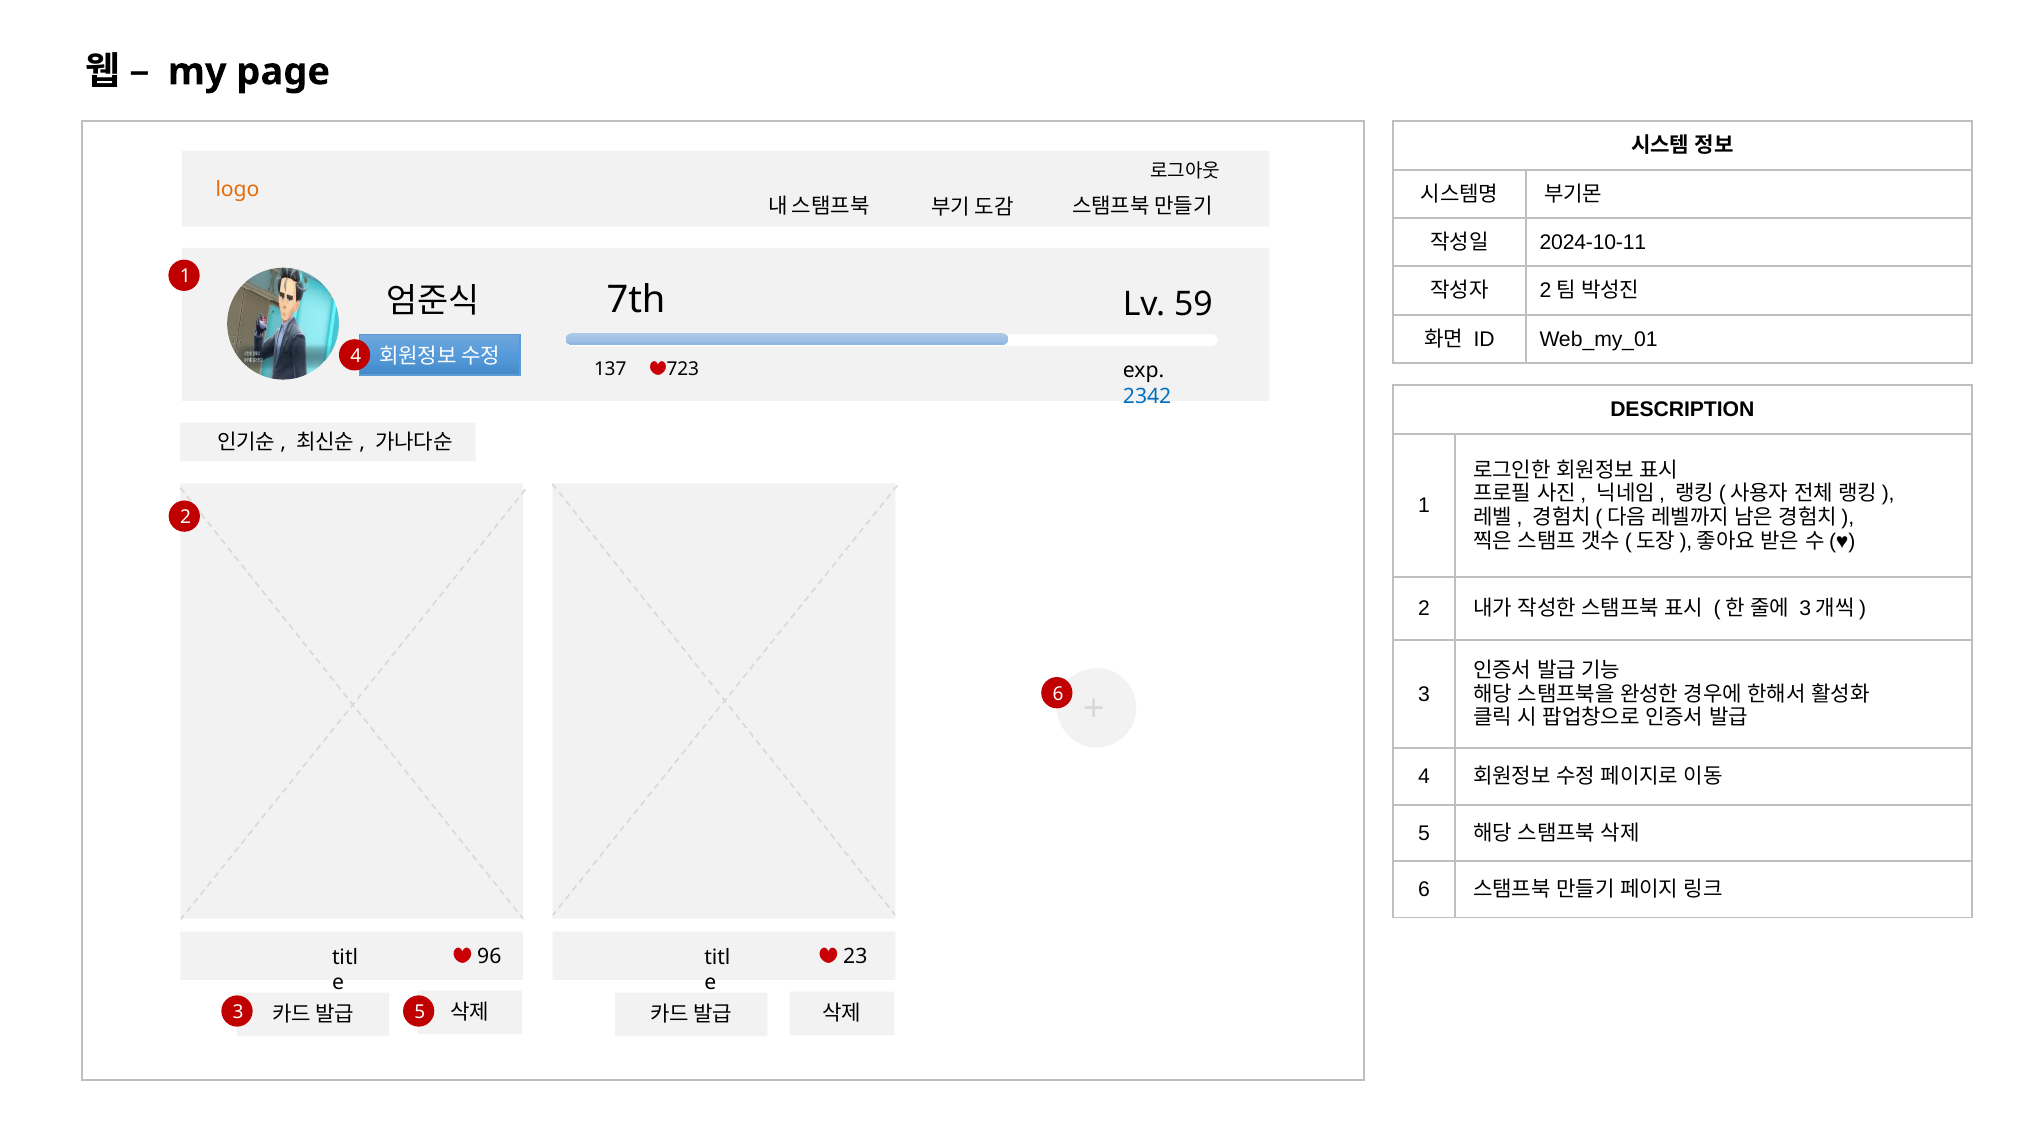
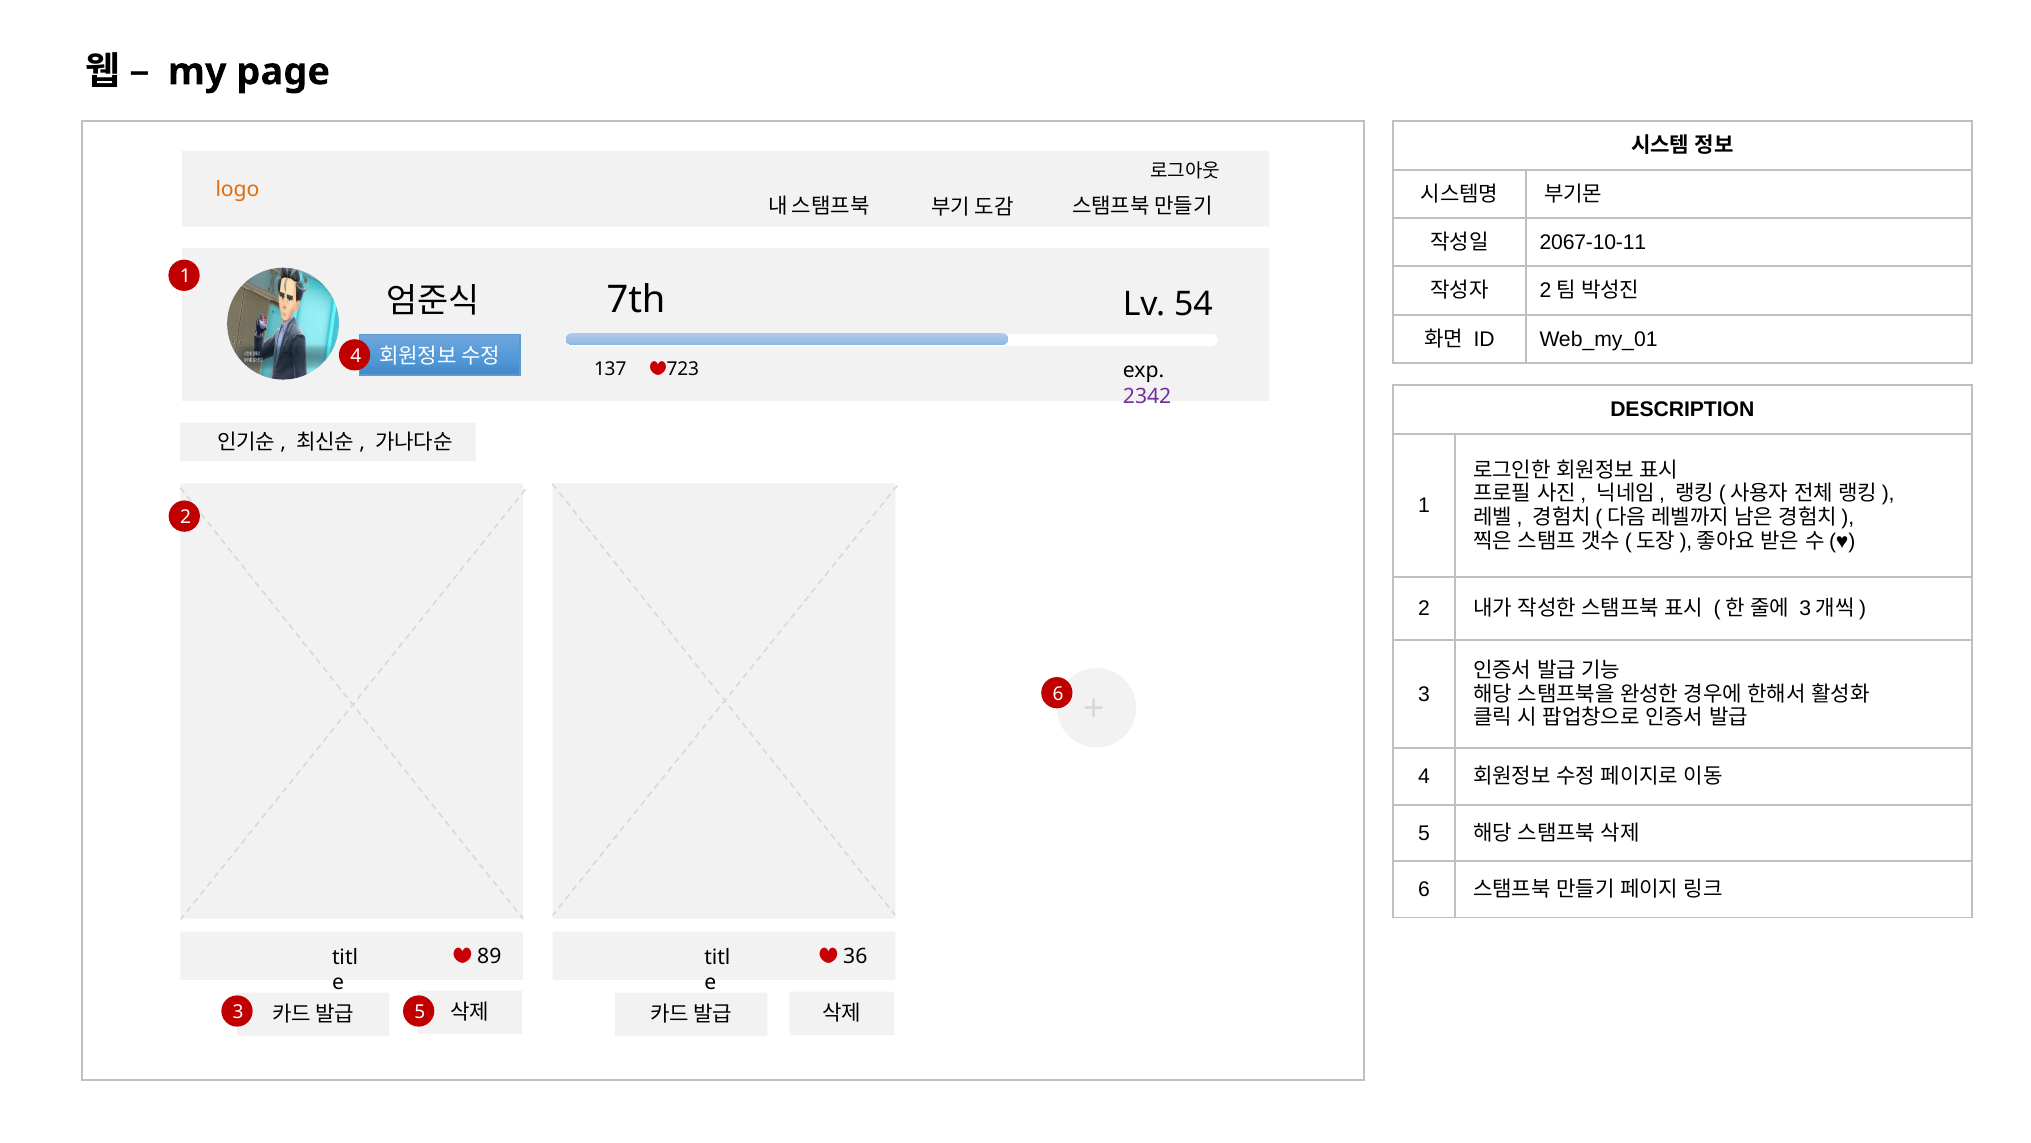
2024-10-11: 2024-10-11 -> 2067-10-11 (1593, 242)
59: 59 -> 54 (1193, 304)
2342 colour: blue -> purple (1147, 396)
96: 96 -> 89 (489, 956)
23: 23 -> 36 (855, 956)
